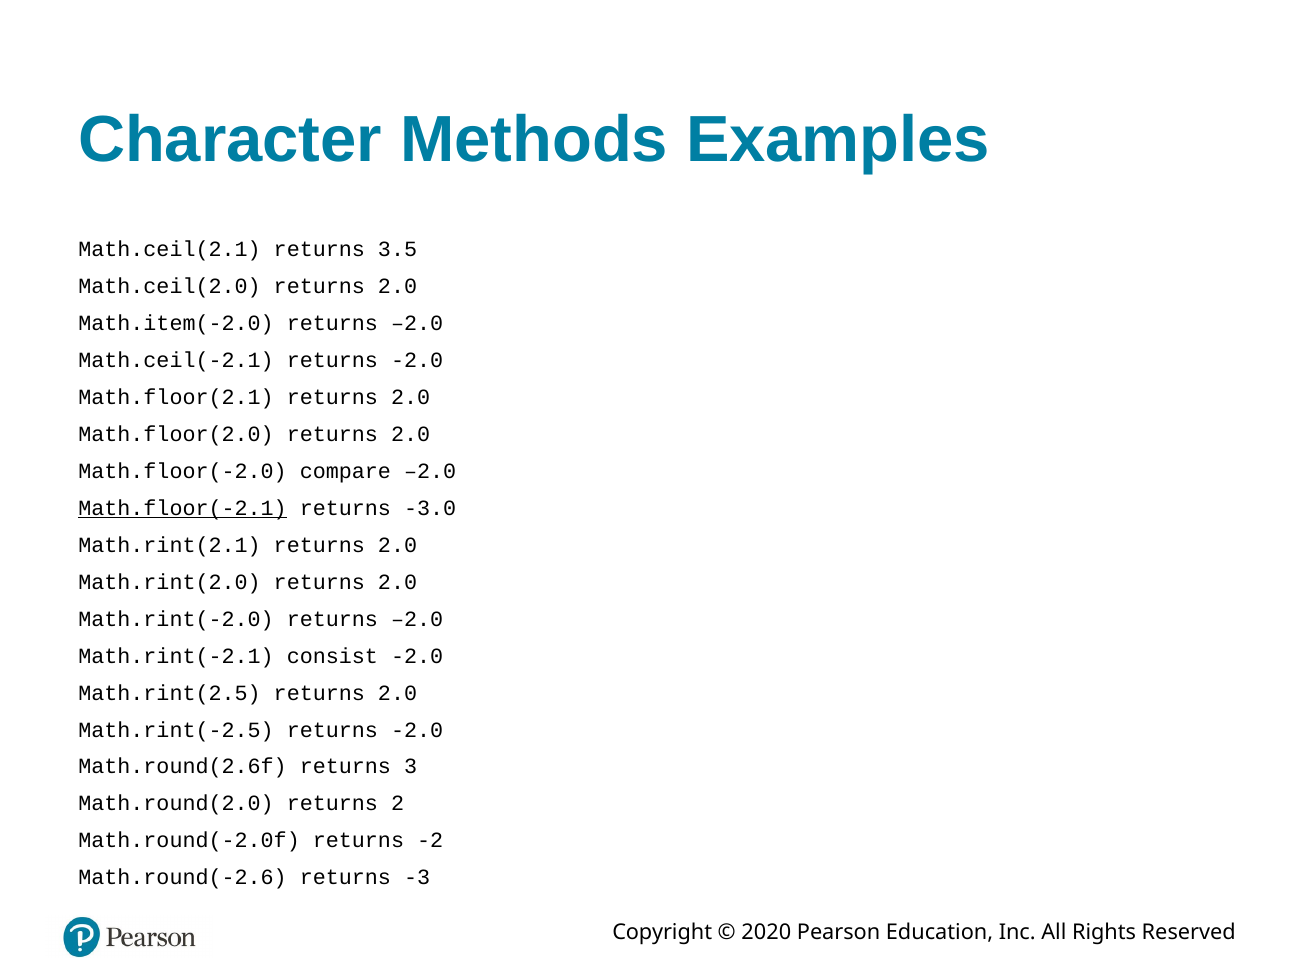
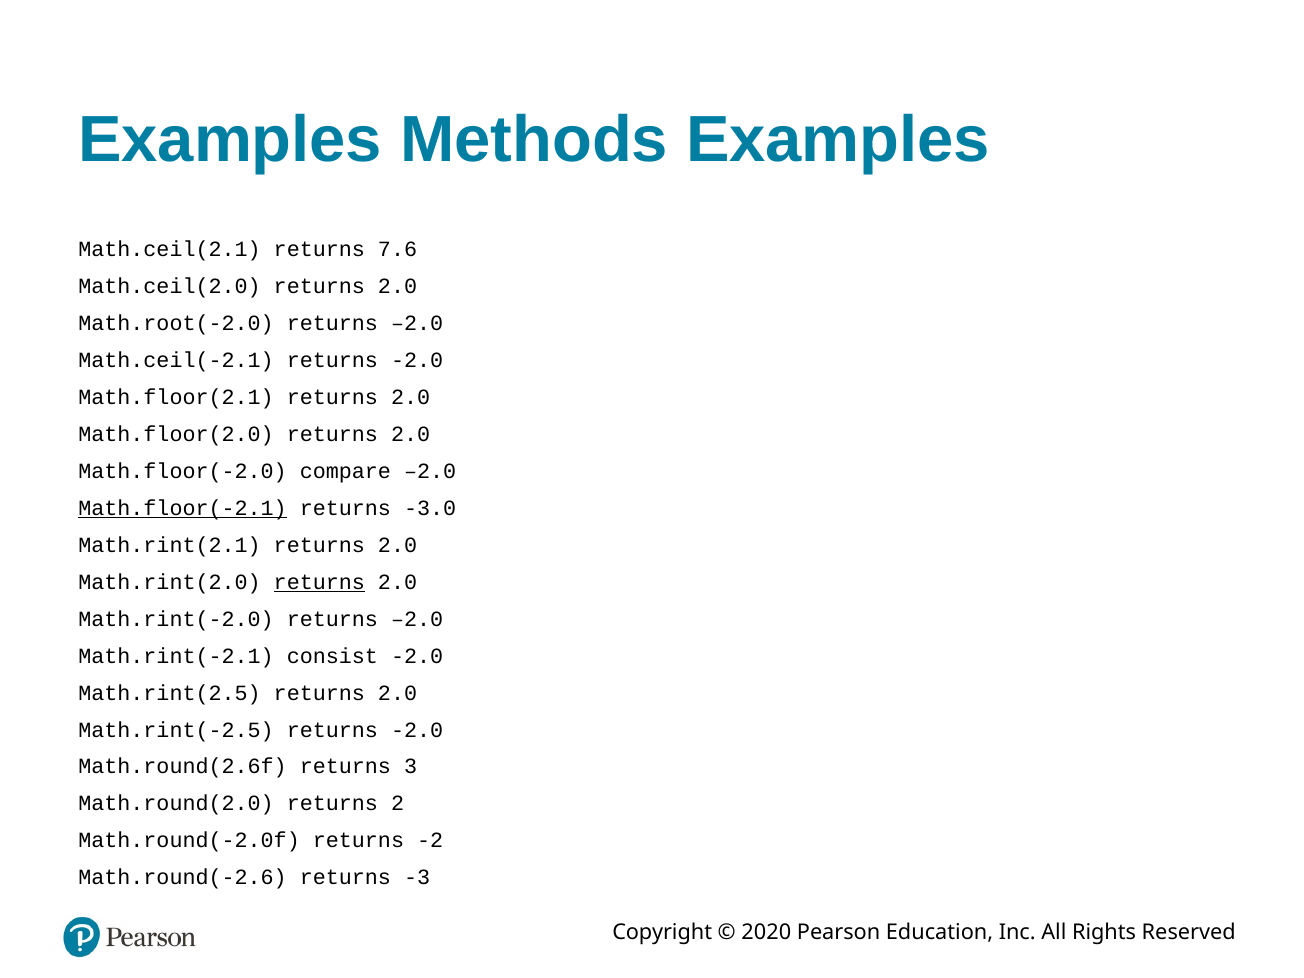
Character: Character -> Examples (230, 140)
3.5: 3.5 -> 7.6 (398, 249)
Math.item(-2.0: Math.item(-2.0 -> Math.root(-2.0 (176, 323)
returns underline: none -> present (319, 582)
